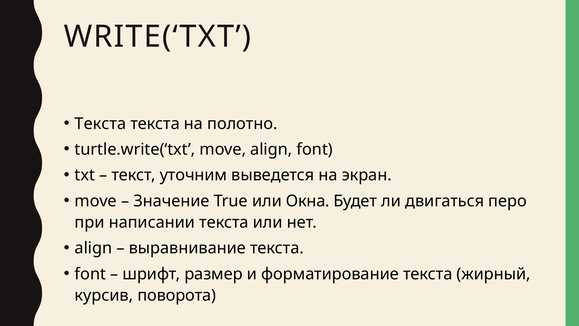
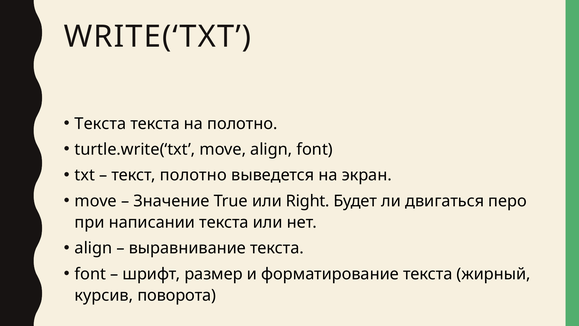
текст уточним: уточним -> полотно (193, 175)
Окна: Окна -> Right (308, 201)
